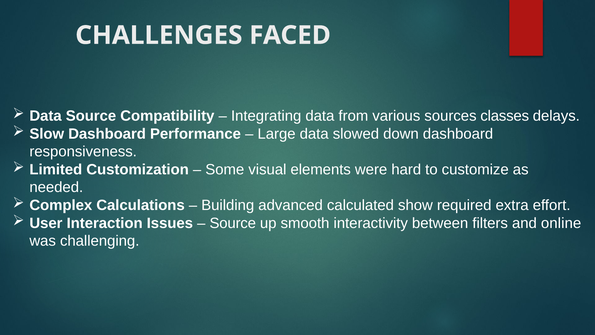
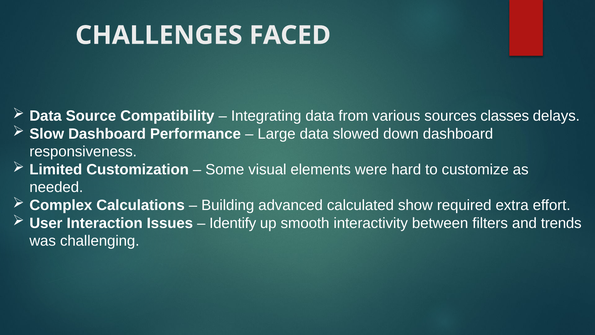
Source: Source -> Identify (233, 223)
online: online -> trends (561, 223)
